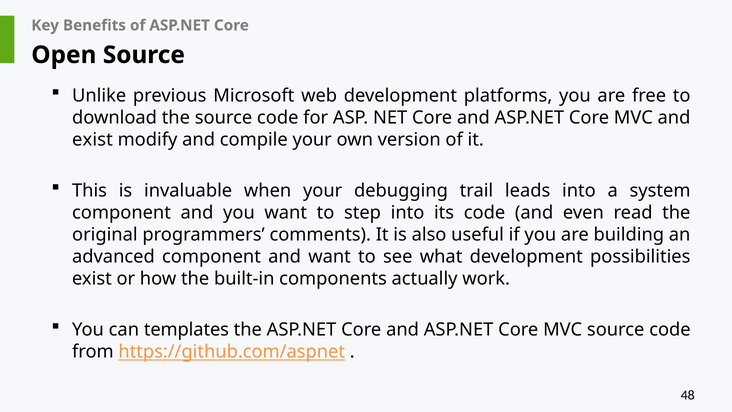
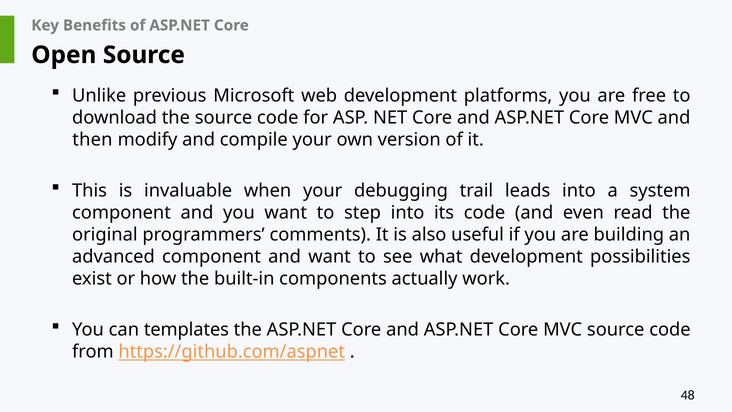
exist: exist -> then (92, 139)
